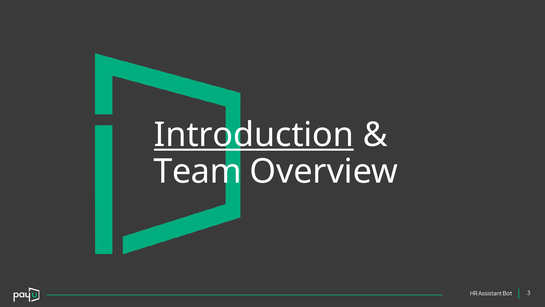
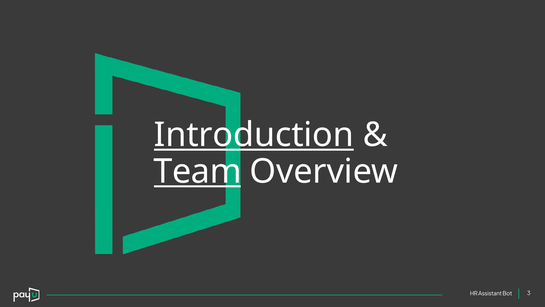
Team underline: none -> present (197, 171)
